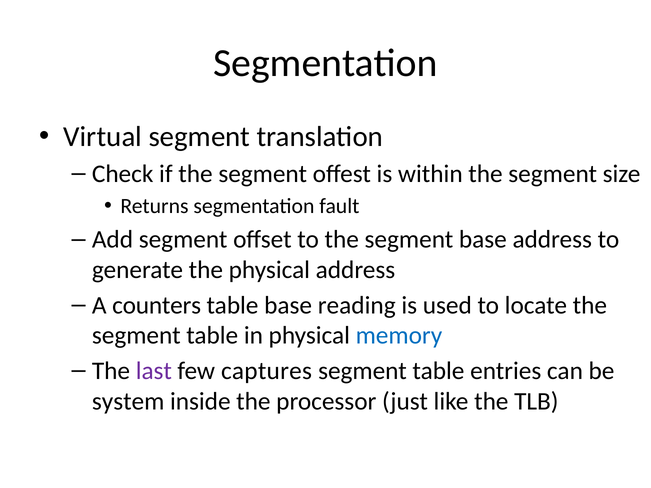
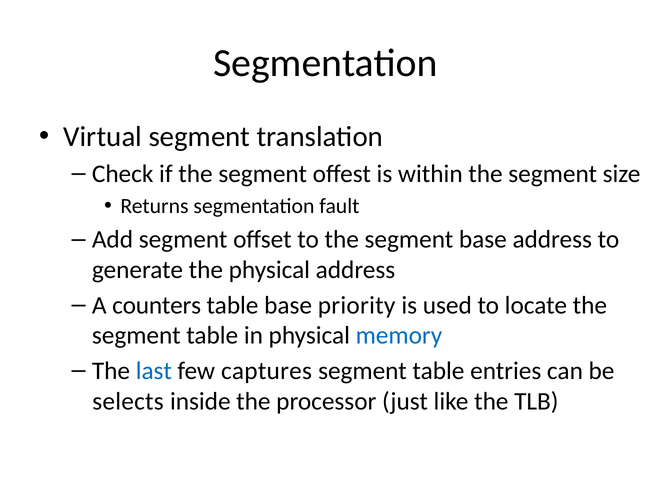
reading: reading -> priority (357, 305)
last colour: purple -> blue (154, 371)
system: system -> selects (128, 401)
